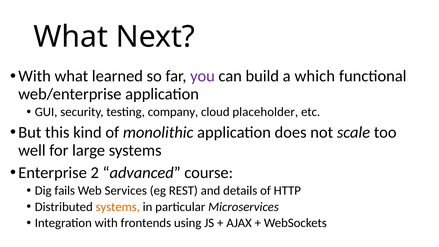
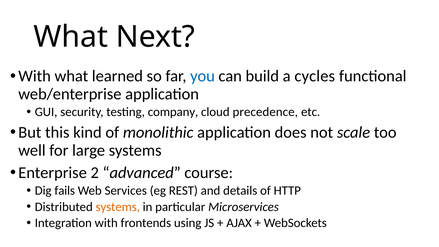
you colour: purple -> blue (203, 76)
which: which -> cycles (315, 76)
placeholder: placeholder -> precedence (265, 112)
